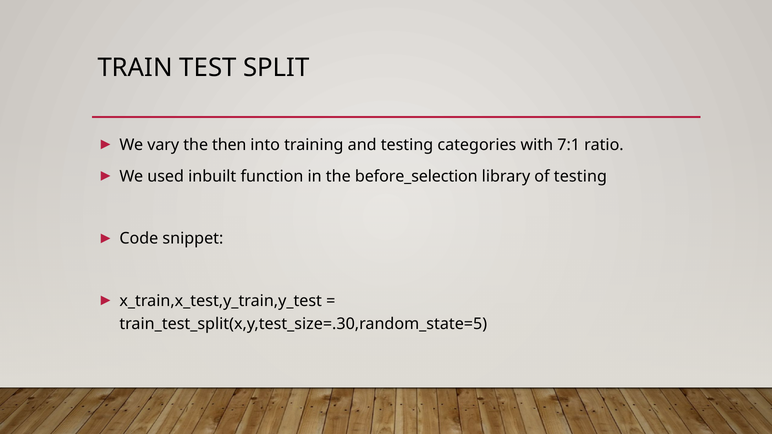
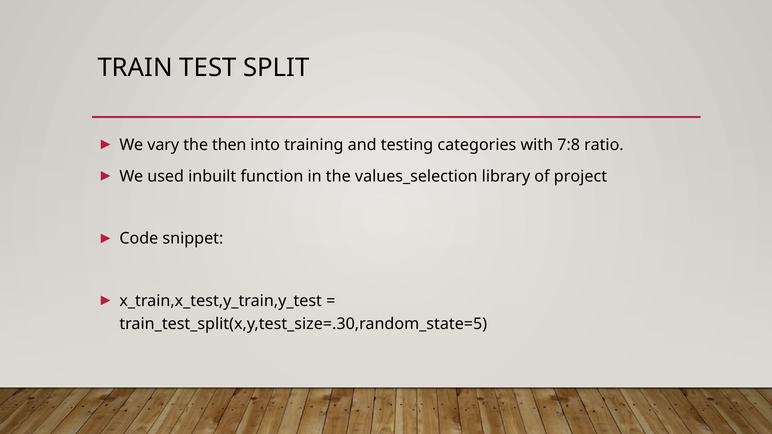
7:1: 7:1 -> 7:8 (569, 145)
before_selection: before_selection -> values_selection (416, 176)
of testing: testing -> project (580, 176)
